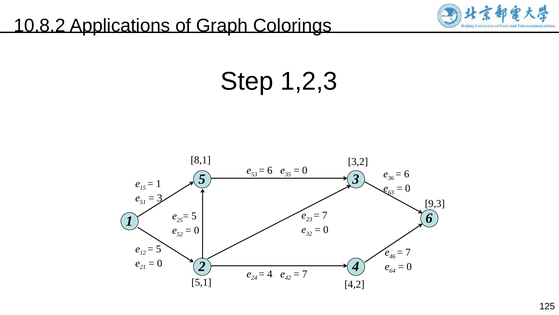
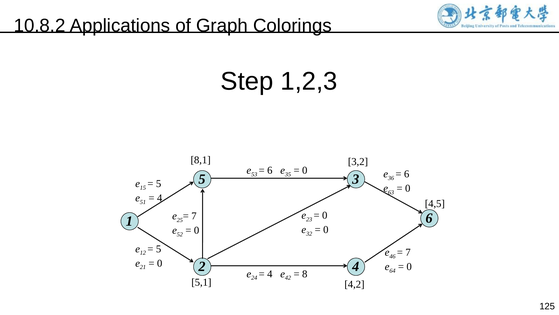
1: 1 -> 5 (159, 184)
3: 3 -> 4 (160, 198)
9,3: 9,3 -> 4,5 (435, 203)
7: 7 -> 0 (325, 215)
5: 5 -> 7 (194, 216)
7: 7 -> 8 (305, 273)
